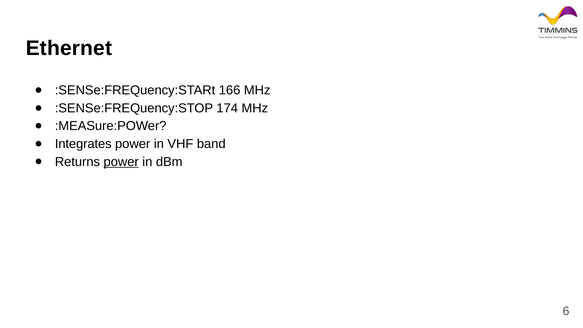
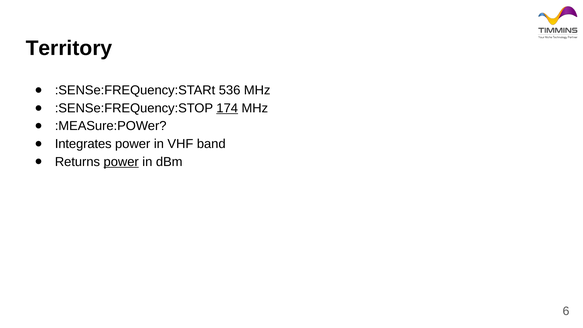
Ethernet: Ethernet -> Territory (69, 48)
166: 166 -> 536 (230, 90)
174 underline: none -> present (227, 108)
